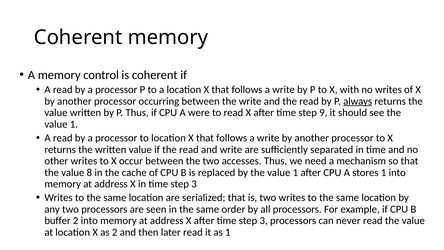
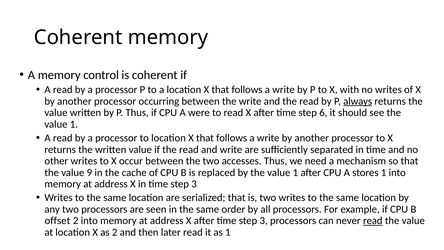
9: 9 -> 6 (323, 113)
8: 8 -> 9 (89, 172)
buffer: buffer -> offset (57, 221)
read underline: none -> present (373, 221)
